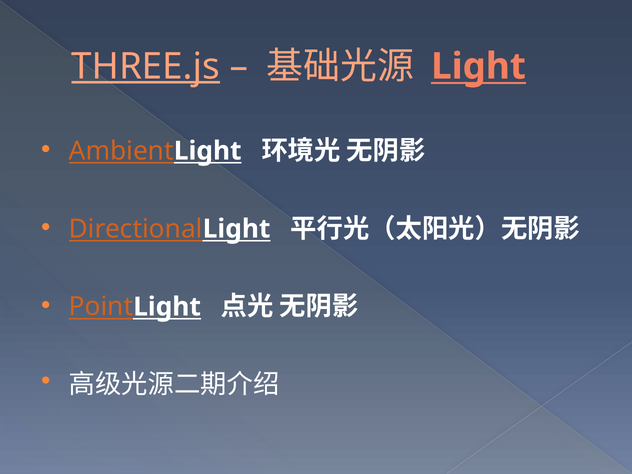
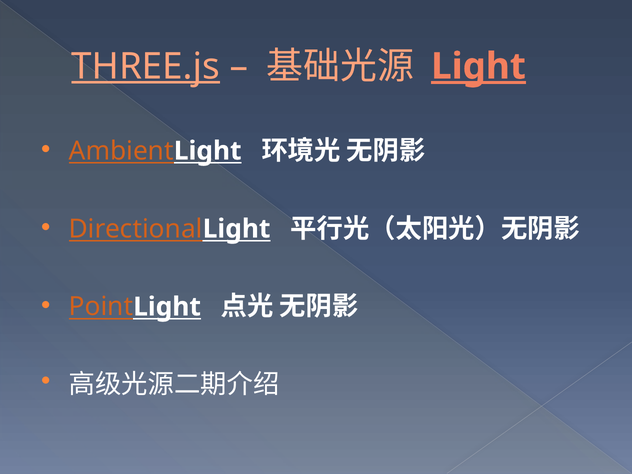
Light underline: none -> present (478, 66)
